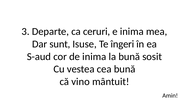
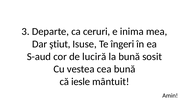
sunt: sunt -> ştiut (60, 44)
de inima: inima -> luciră (94, 57)
vino: vino -> iesle (81, 82)
